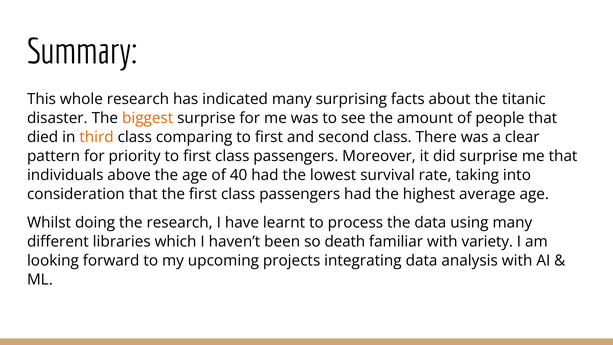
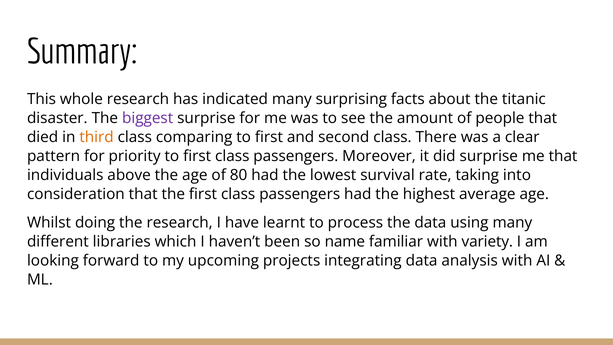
biggest colour: orange -> purple (148, 118)
40: 40 -> 80 (239, 175)
death: death -> name (345, 241)
